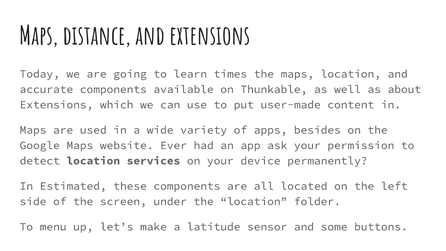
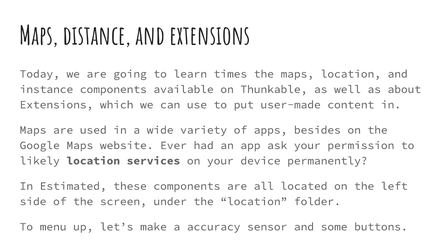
accurate: accurate -> instance (46, 89)
detect: detect -> likely (40, 161)
latitude: latitude -> accuracy (214, 227)
